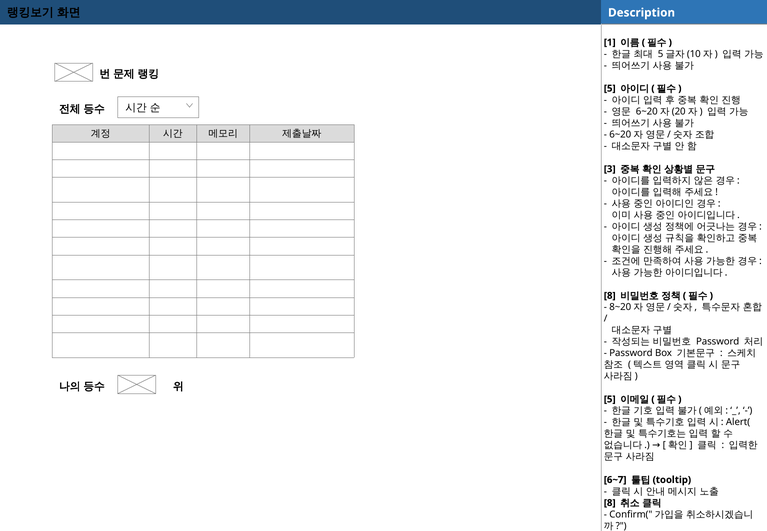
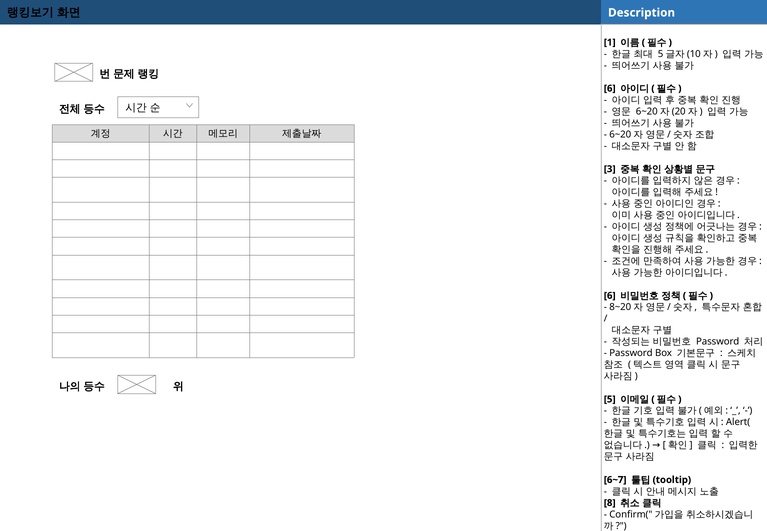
5: 5 -> 6 (610, 88)
8: 8 -> 6 (610, 296)
